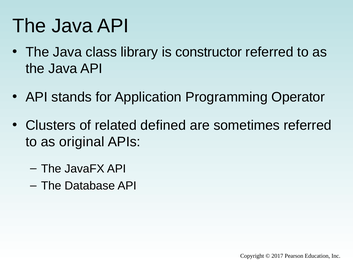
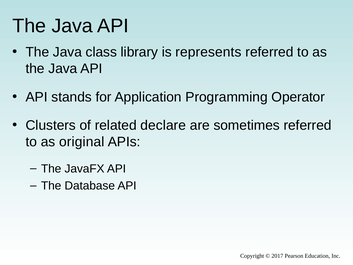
constructor: constructor -> represents (208, 52)
defined: defined -> declare (163, 125)
